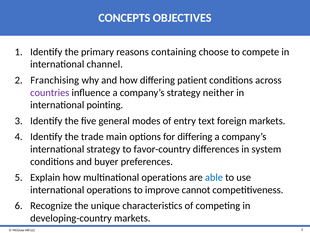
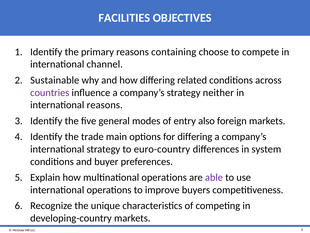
CONCEPTS: CONCEPTS -> FACILITIES (124, 18)
Franchising: Franchising -> Sustainable (55, 80)
patient: patient -> related (192, 80)
international pointing: pointing -> reasons (105, 105)
text: text -> also (207, 121)
favor-country: favor-country -> euro-country (162, 149)
able colour: blue -> purple (214, 177)
cannot: cannot -> buyers (196, 190)
